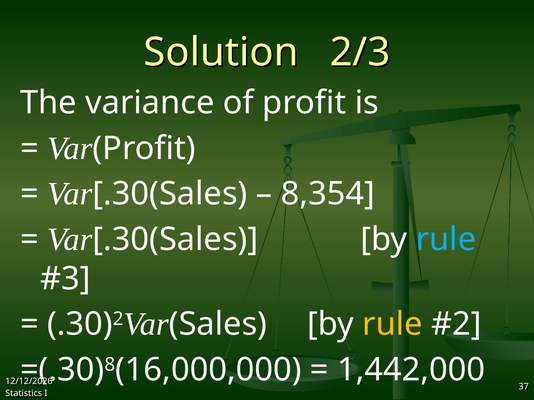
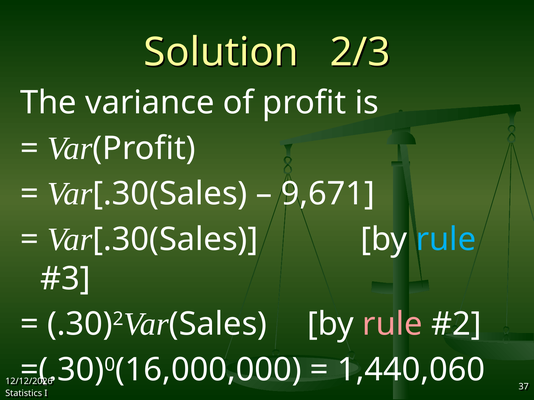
8,354: 8,354 -> 9,671 (328, 194)
rule colour: yellow -> pink (393, 325)
8: 8 -> 0 (110, 365)
1,442,000: 1,442,000 -> 1,440,060 (411, 370)
